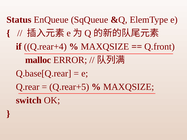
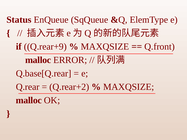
Q.rear+4: Q.rear+4 -> Q.rear+9 (45, 47)
Q.rear+5: Q.rear+5 -> Q.rear+2 (69, 87)
switch: switch -> malloc (29, 100)
